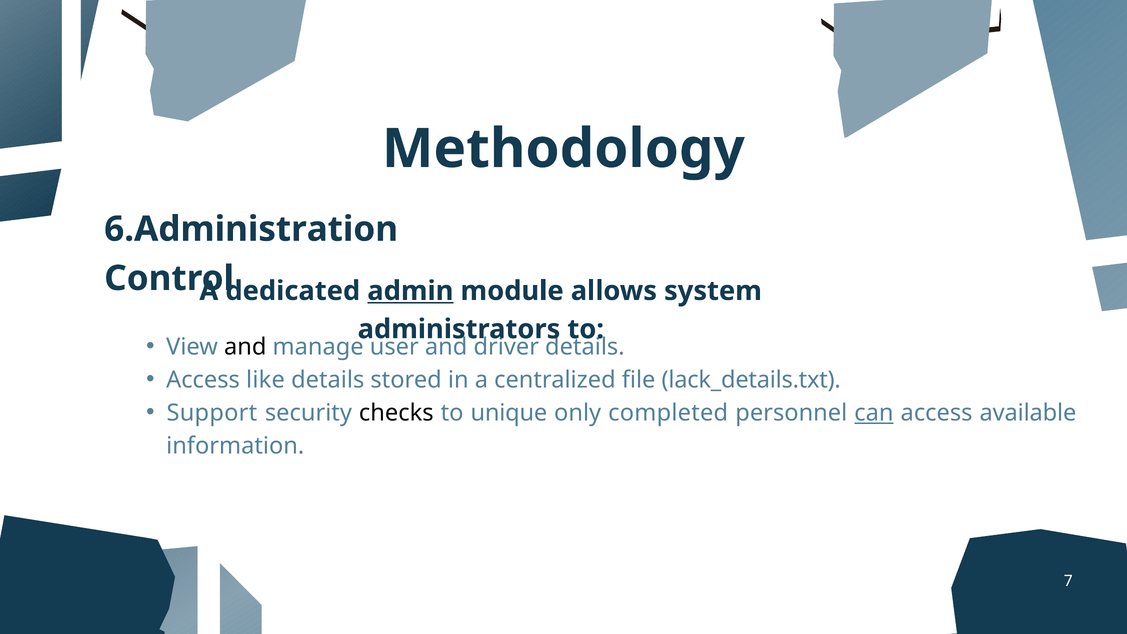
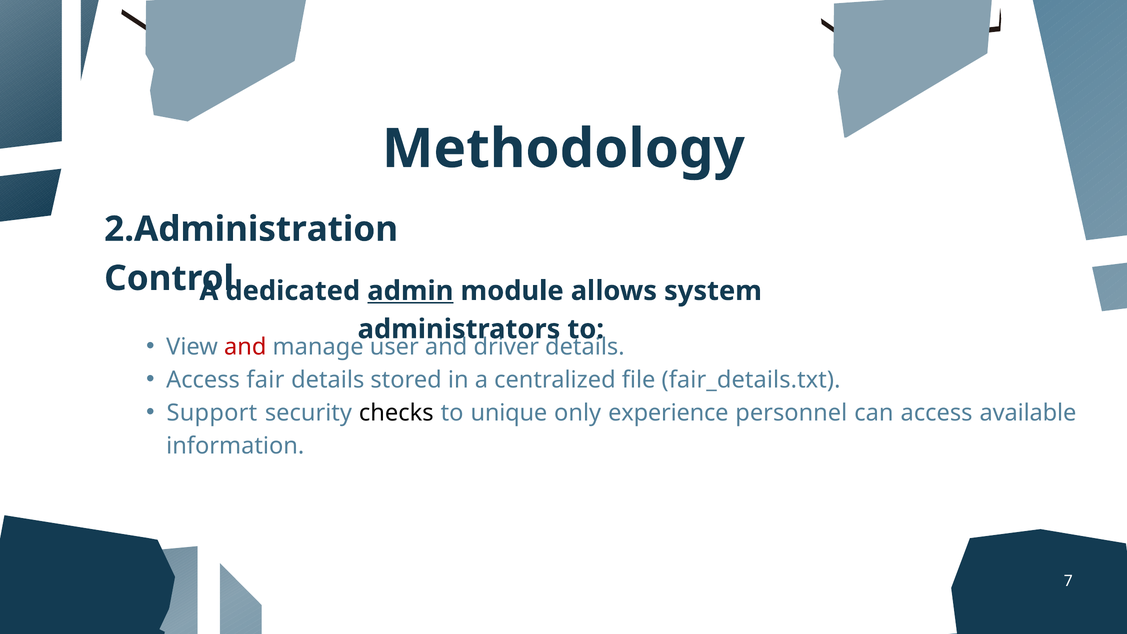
6.Administration: 6.Administration -> 2.Administration (251, 229)
and colour: black -> red (245, 347)
like: like -> fair (265, 380)
lack_details.txt: lack_details.txt -> fair_details.txt (751, 380)
completed: completed -> experience (668, 413)
can underline: present -> none (874, 413)
